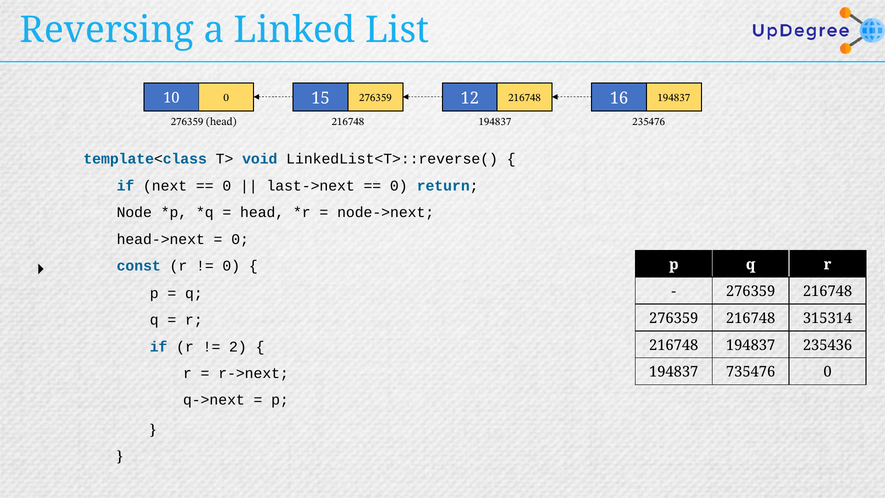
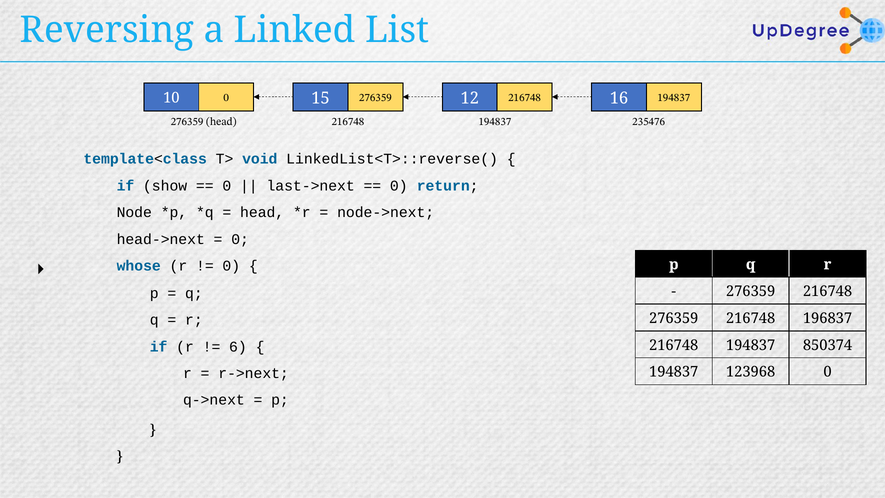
next: next -> show (165, 186)
const: const -> whose (139, 266)
315314: 315314 -> 196837 (828, 318)
235436: 235436 -> 850374 (828, 345)
2: 2 -> 6 (238, 347)
735476: 735476 -> 123968 (751, 372)
